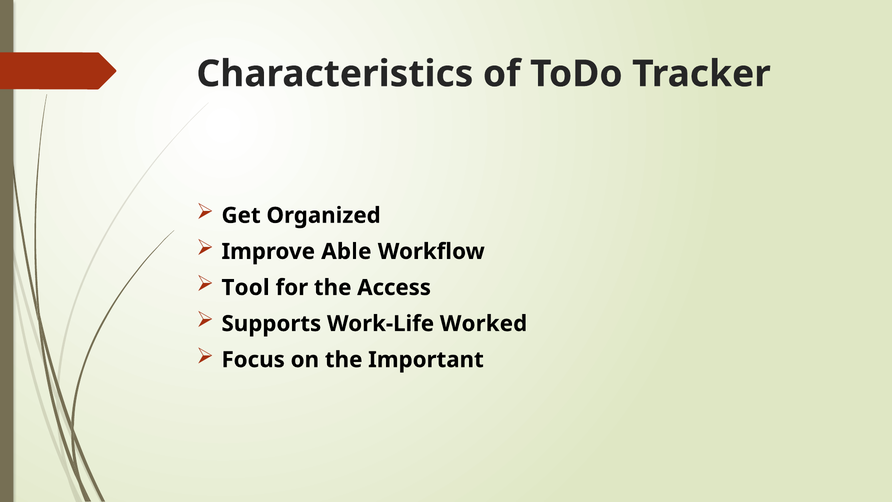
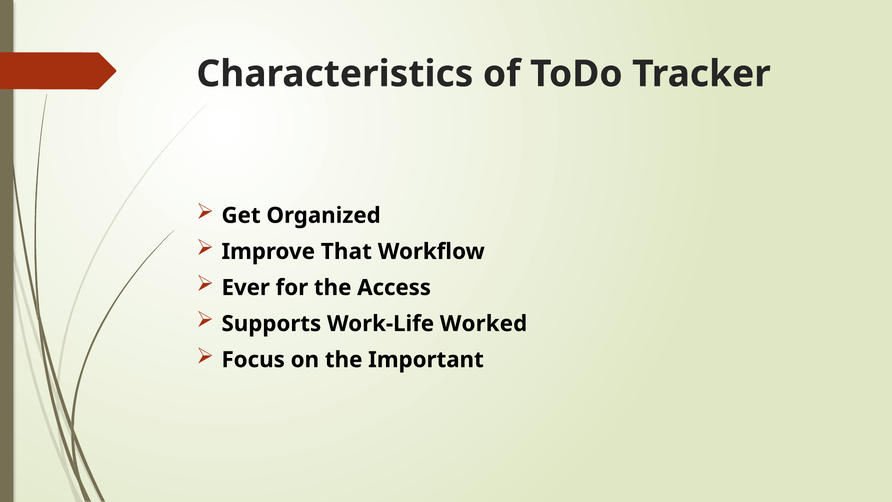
Able: Able -> That (346, 251)
Tool: Tool -> Ever (246, 287)
